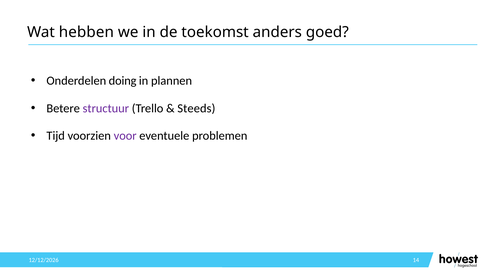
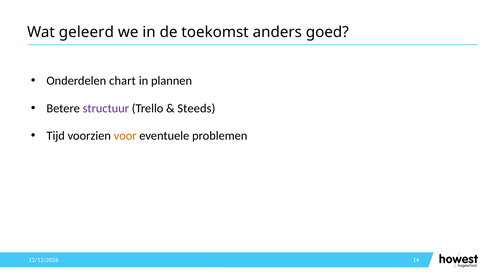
hebben: hebben -> geleerd (86, 32)
doing: doing -> chart (122, 81)
voor colour: purple -> orange (125, 136)
